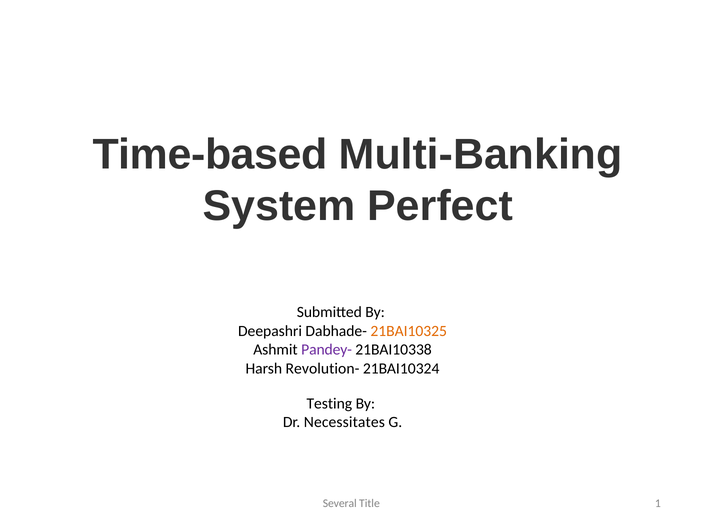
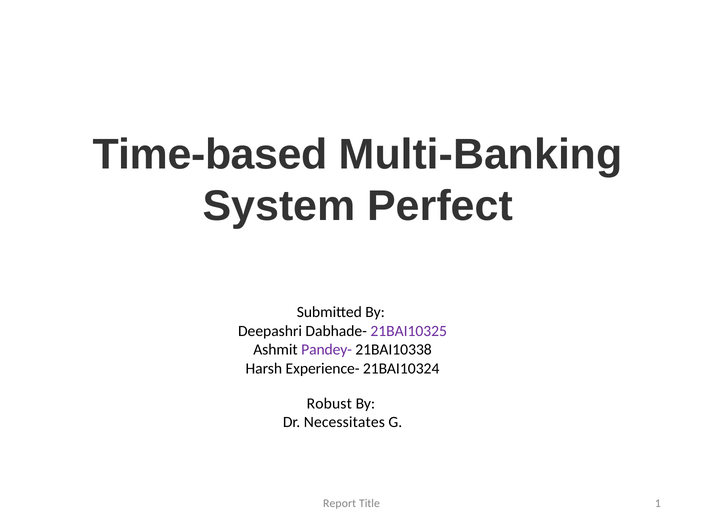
21BAI10325 colour: orange -> purple (409, 331)
Revolution-: Revolution- -> Experience- (323, 369)
Testing: Testing -> Robust (329, 404)
Several: Several -> Report (340, 504)
